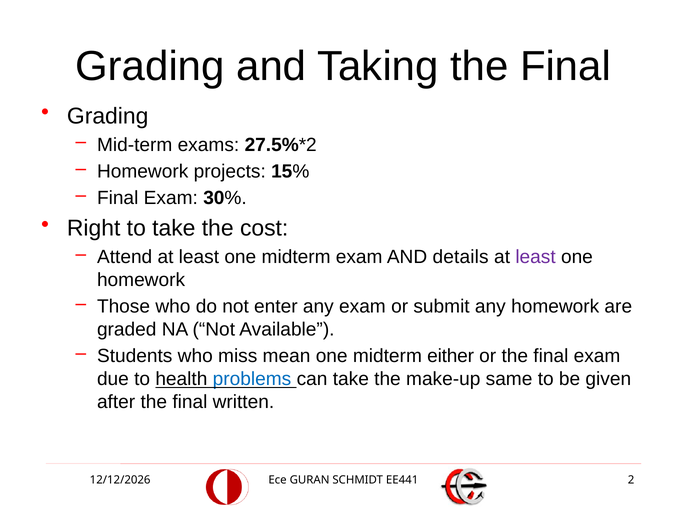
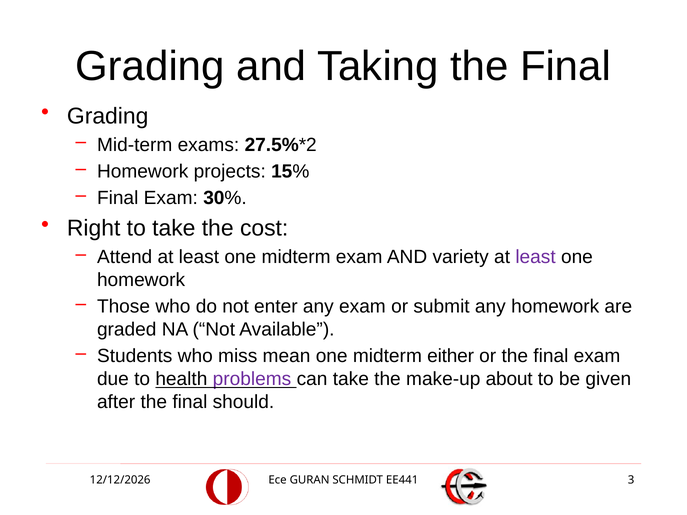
details: details -> variety (461, 257)
problems colour: blue -> purple (252, 379)
same: same -> about (509, 379)
written: written -> should (243, 402)
2: 2 -> 3 (631, 480)
